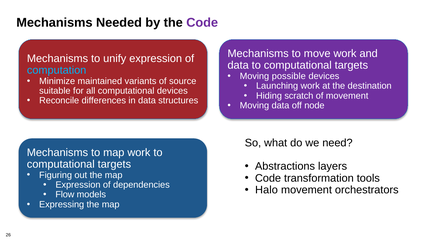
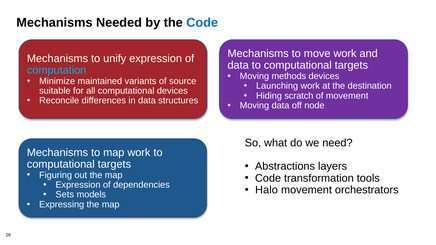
Code colour: purple -> blue (202, 23)
possible: possible -> methods (289, 76)
Flow: Flow -> Sets (65, 195)
